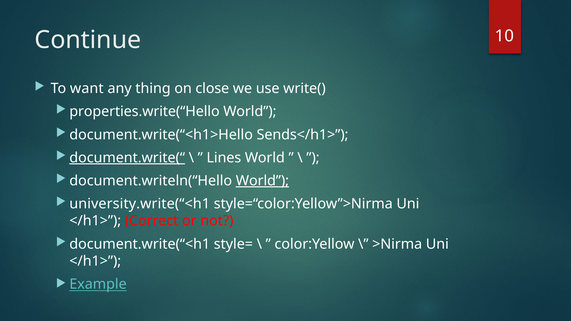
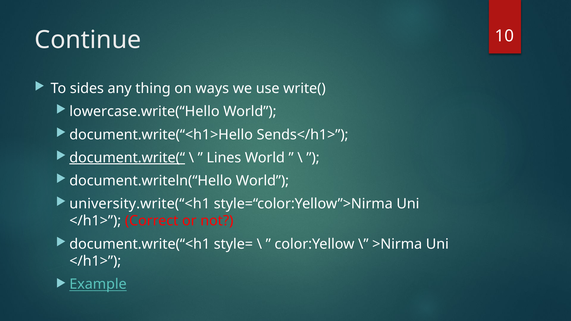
want: want -> sides (87, 89)
close: close -> ways (212, 89)
properties.write(“Hello: properties.write(“Hello -> lowercase.write(“Hello (144, 112)
World underline: present -> none (262, 181)
